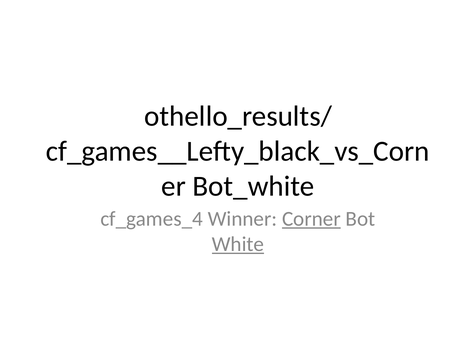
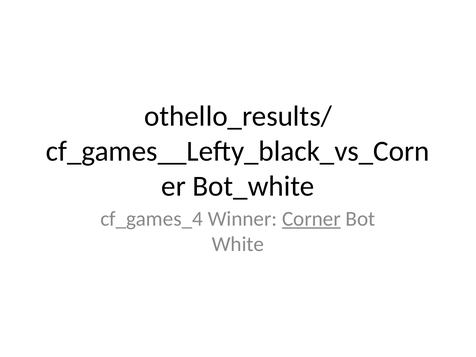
White underline: present -> none (238, 244)
